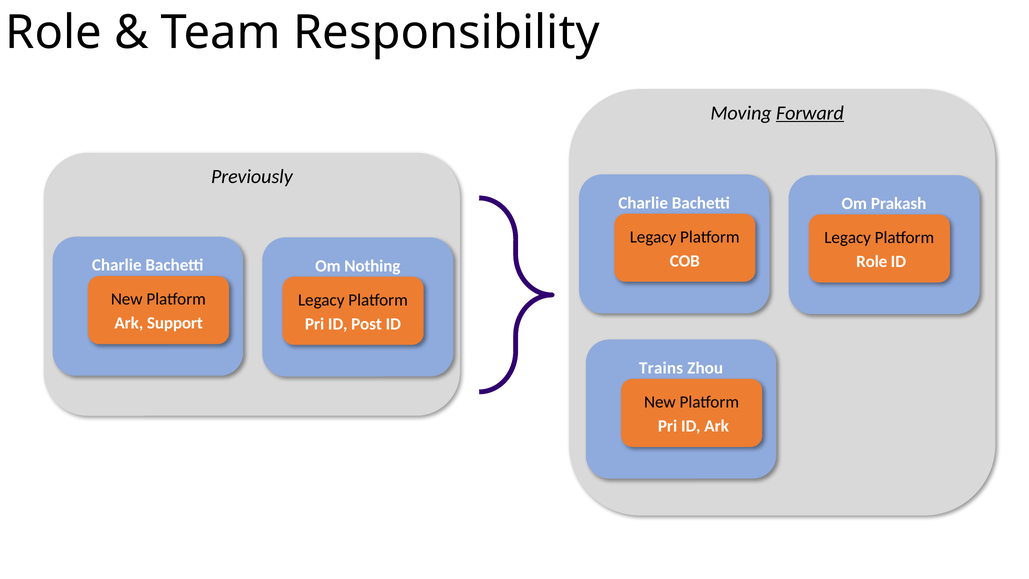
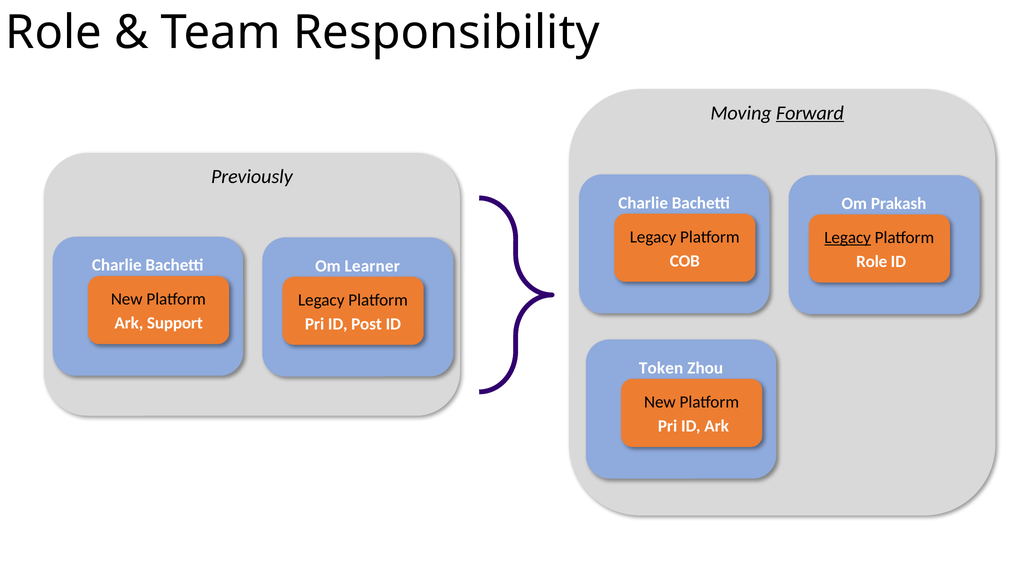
Legacy underline: none -> present (848, 238)
Nothing: Nothing -> Learner (372, 266)
Trains: Trains -> Token (661, 368)
